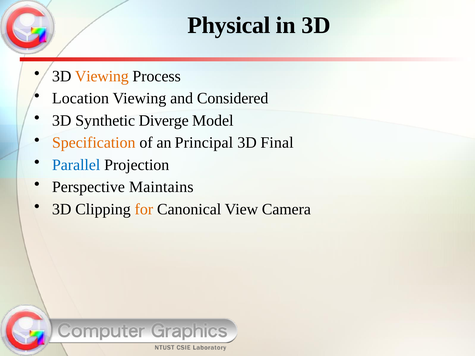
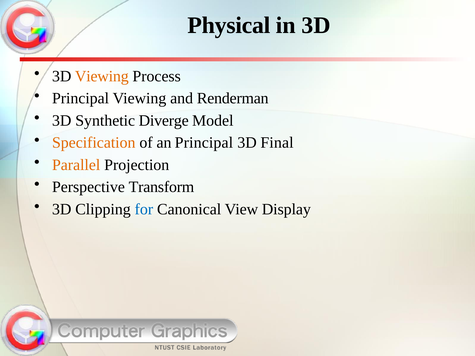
Location: Location -> Principal (81, 98)
Considered: Considered -> Renderman (233, 98)
Parallel colour: blue -> orange (76, 165)
Maintains: Maintains -> Transform (161, 187)
for colour: orange -> blue (144, 209)
Camera: Camera -> Display (286, 209)
